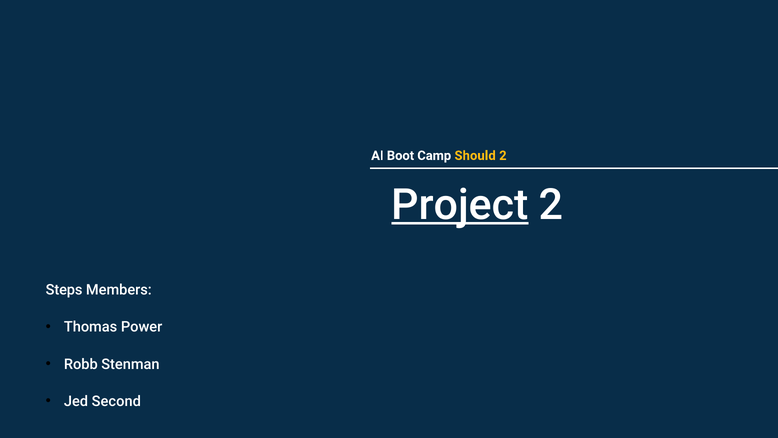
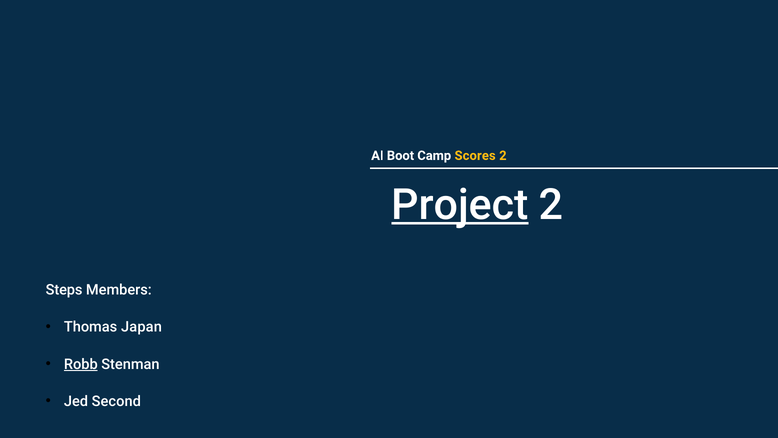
Should: Should -> Scores (475, 155)
Power: Power -> Japan (142, 327)
Robb underline: none -> present (81, 364)
